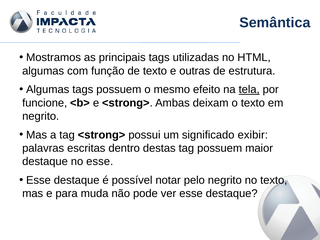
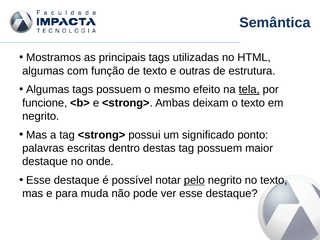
exibir: exibir -> ponto (253, 135)
no esse: esse -> onde (100, 162)
pelo underline: none -> present (194, 180)
